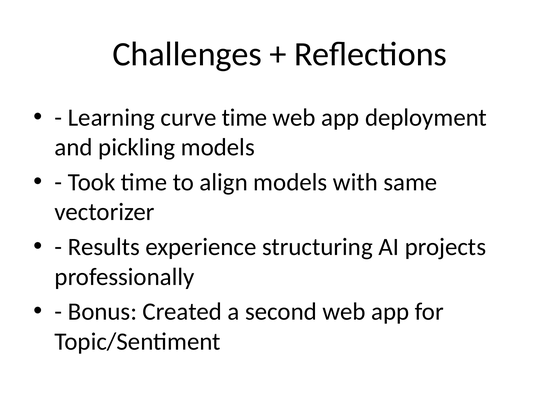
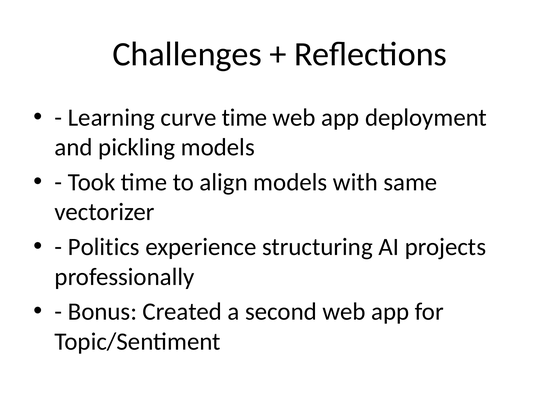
Results: Results -> Politics (104, 247)
